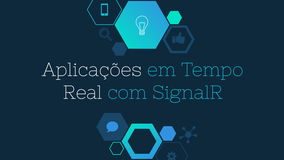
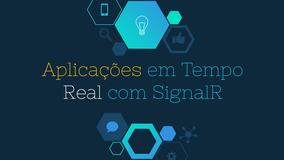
Aplicações colour: white -> yellow (92, 70)
